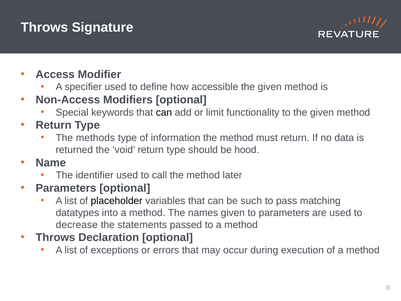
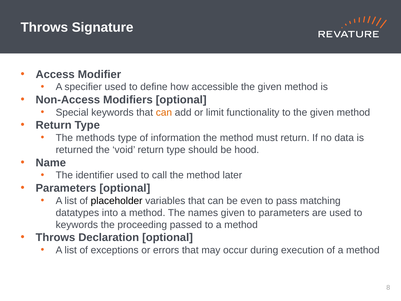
can colour: black -> orange (164, 112)
such: such -> even (251, 201)
decrease: decrease -> keywords (77, 225)
statements: statements -> proceeding (142, 225)
